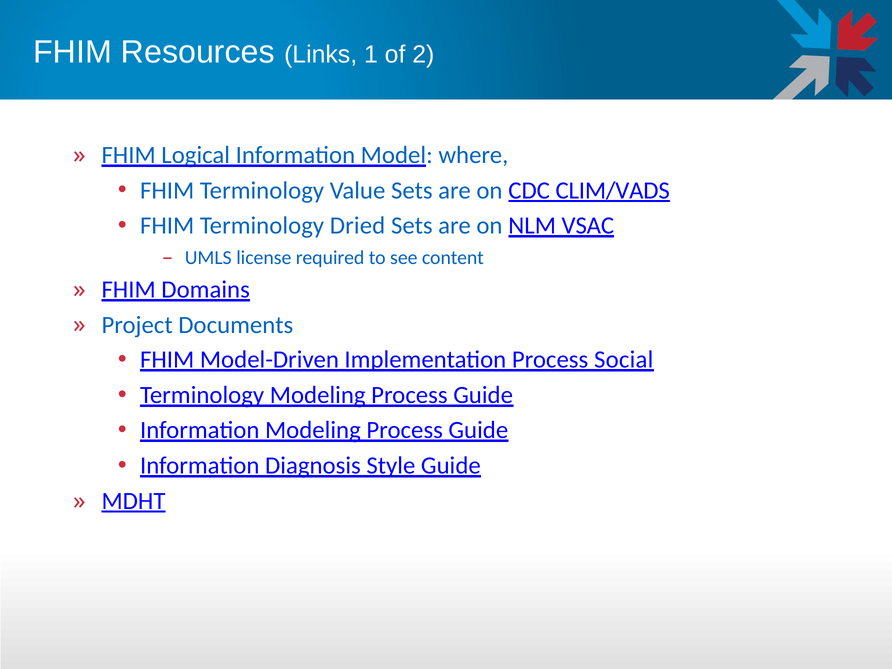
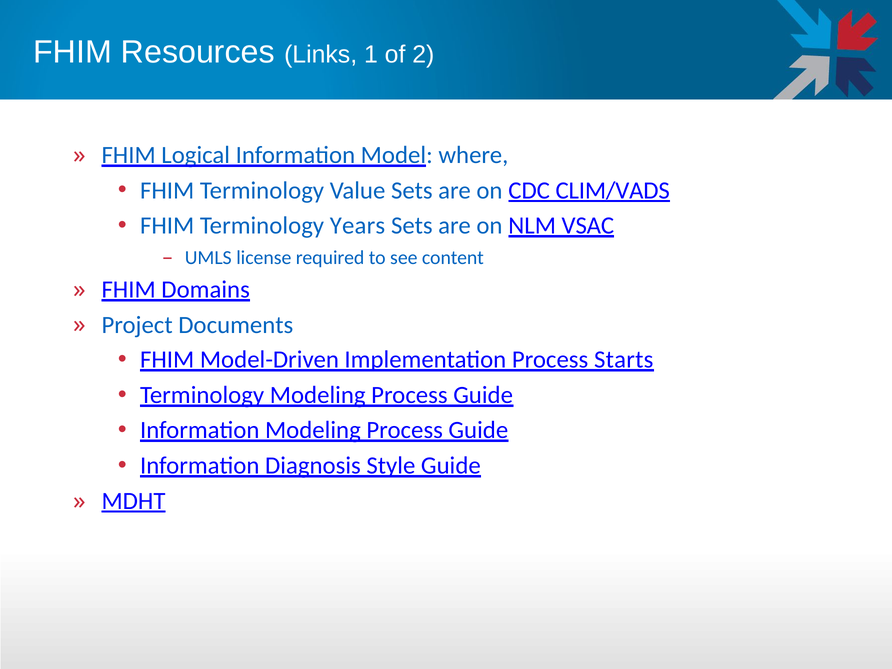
Dried: Dried -> Years (357, 226)
Social: Social -> Starts (624, 360)
